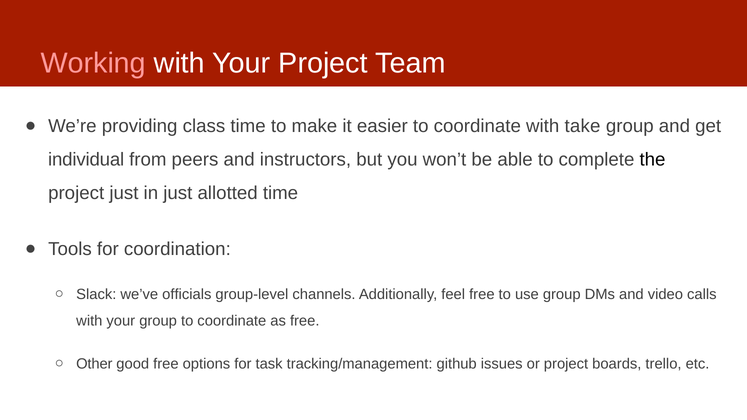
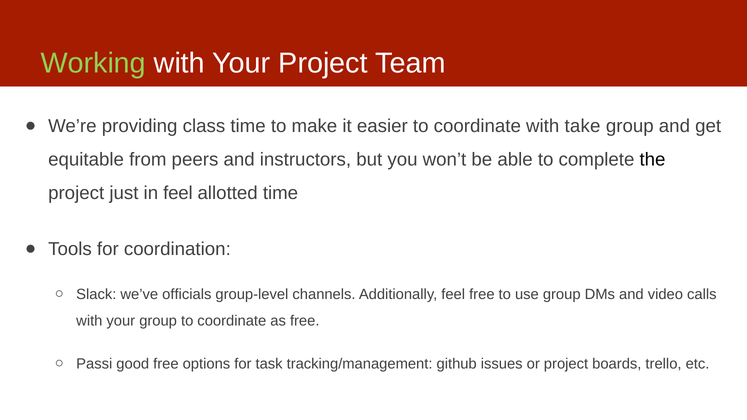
Working colour: pink -> light green (93, 63)
individual: individual -> equitable (86, 160)
in just: just -> feel (178, 193)
Other: Other -> Passi (94, 364)
